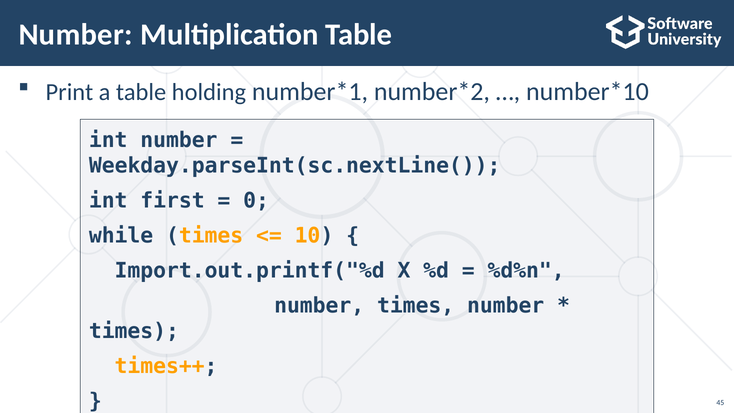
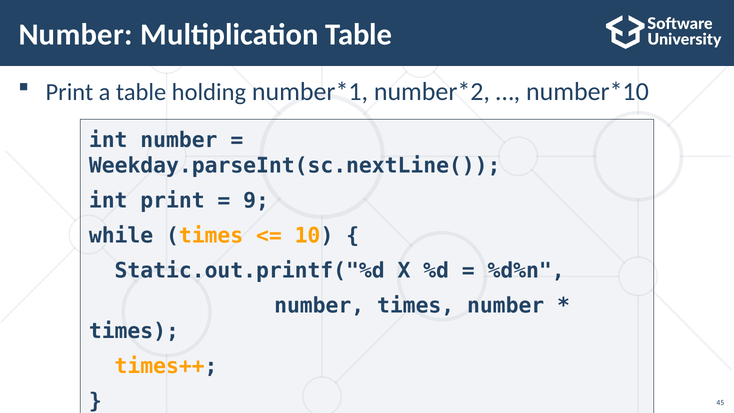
int first: first -> print (173, 201)
0: 0 -> 9 (256, 201)
Import.out.printf("%d: Import.out.printf("%d -> Static.out.printf("%d (250, 270)
